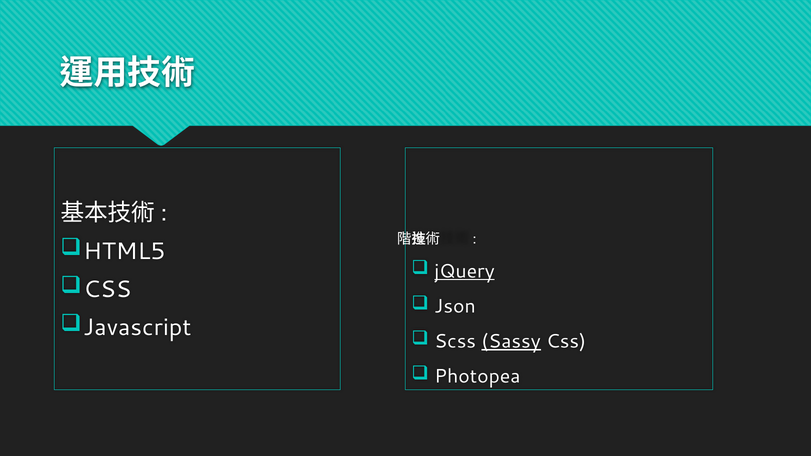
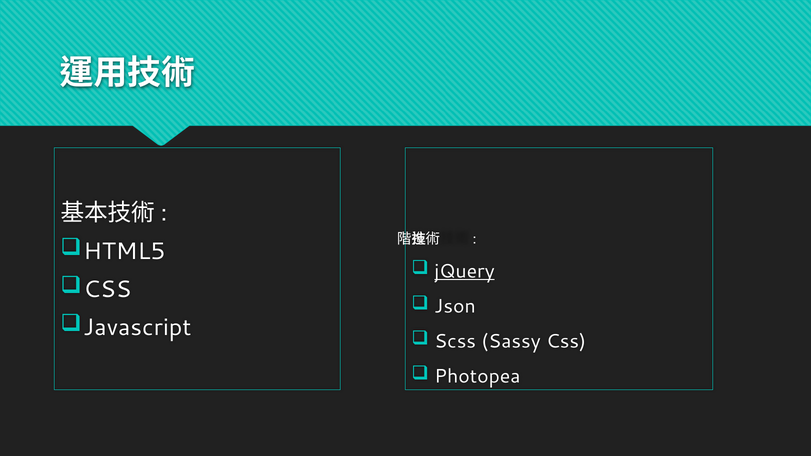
Sassy underline: present -> none (511, 342)
